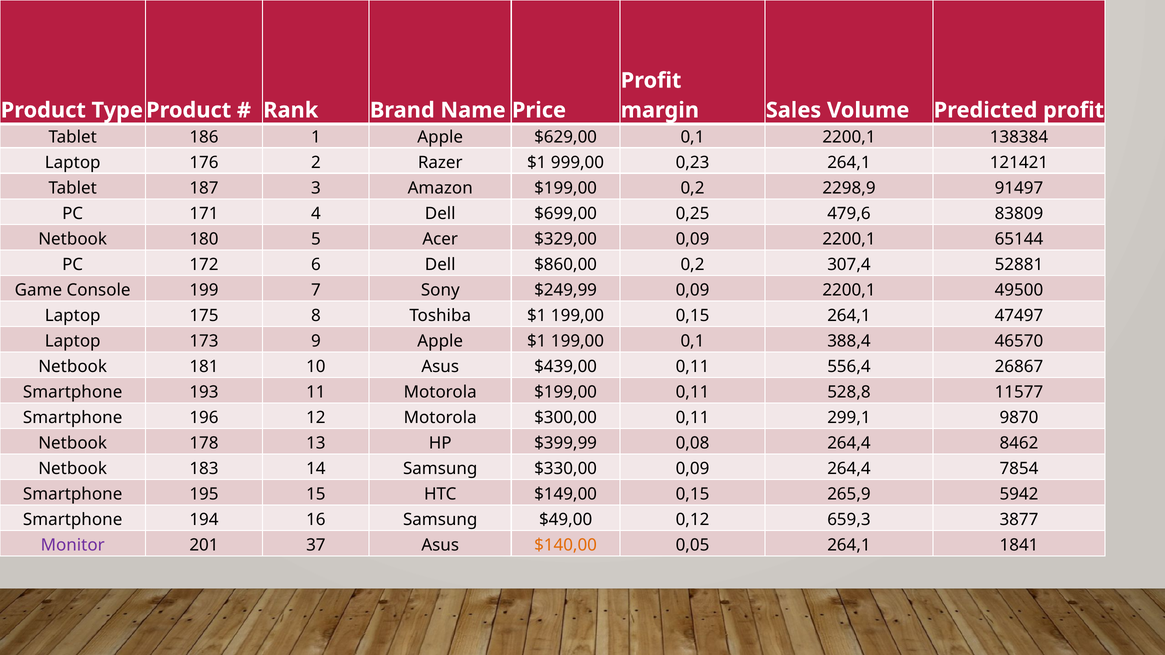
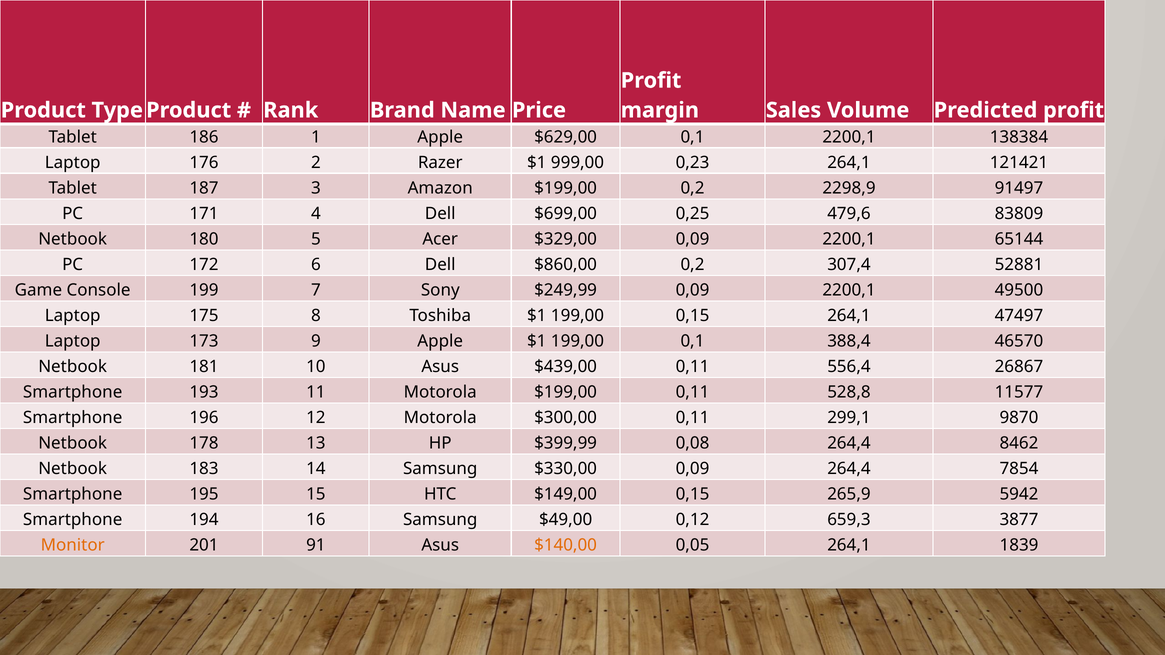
Monitor colour: purple -> orange (73, 546)
37: 37 -> 91 (316, 546)
1841: 1841 -> 1839 (1019, 546)
